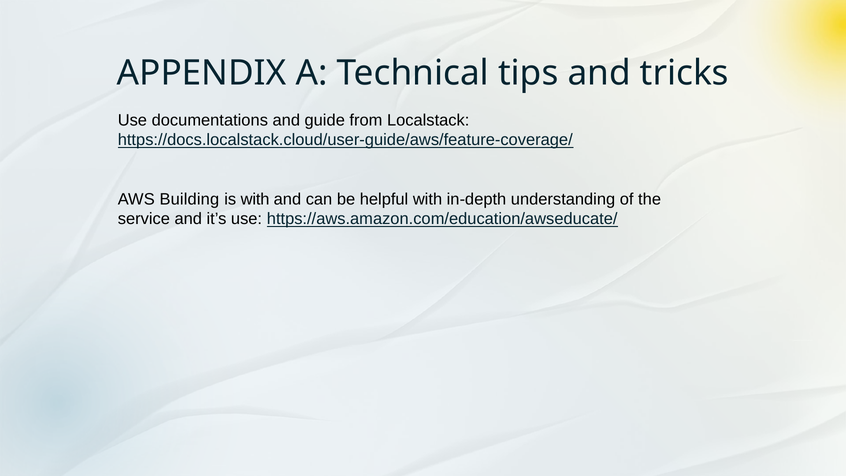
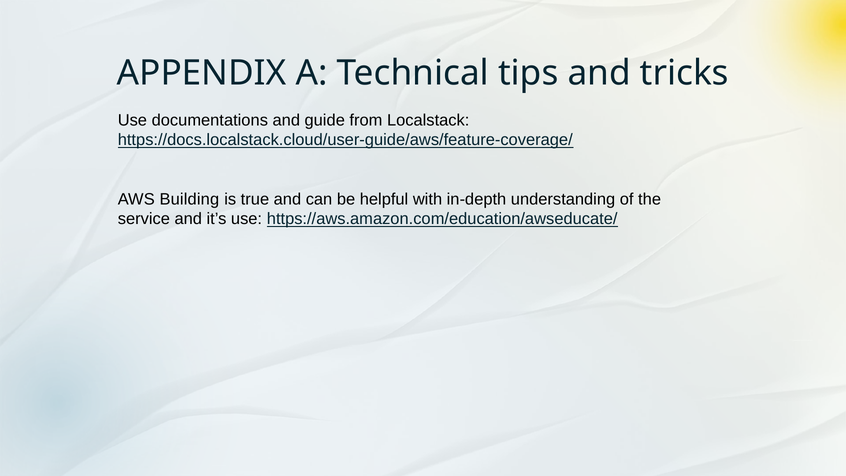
is with: with -> true (255, 199)
